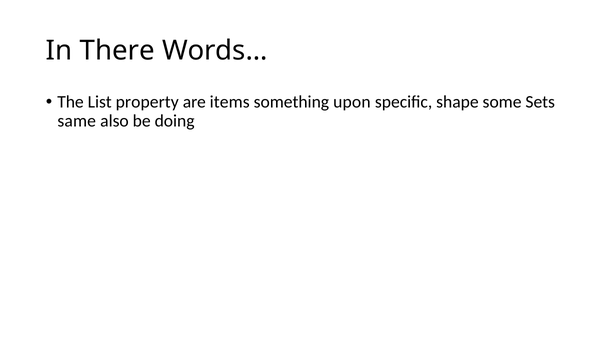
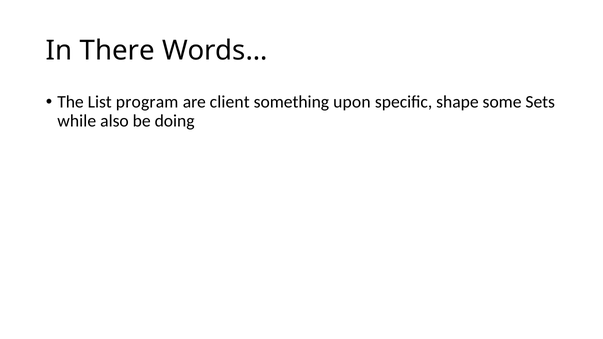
property: property -> program (147, 102)
items: items -> client (230, 102)
same: same -> while (77, 121)
